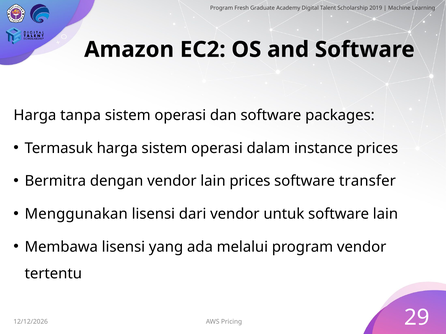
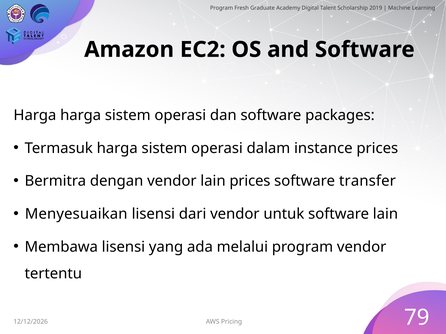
Harga tanpa: tanpa -> harga (81, 115)
Menggunakan: Menggunakan -> Menyesuaikan (76, 214)
29: 29 -> 79 (417, 318)
